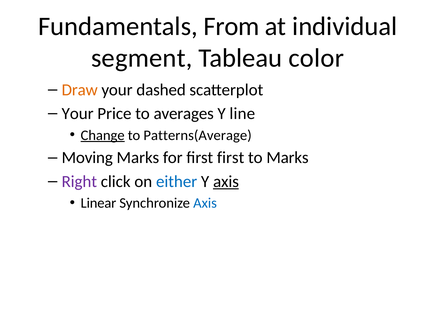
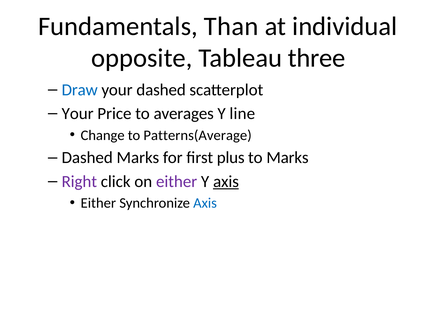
From: From -> Than (231, 26)
segment: segment -> opposite (142, 58)
color: color -> three (317, 58)
Draw colour: orange -> blue (80, 90)
Change underline: present -> none (103, 135)
Moving: Moving -> Dashed (87, 158)
first first: first -> plus (231, 158)
either colour: blue -> purple (177, 181)
Linear: Linear -> Either (98, 203)
